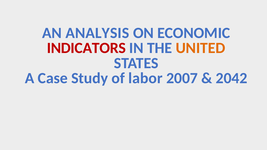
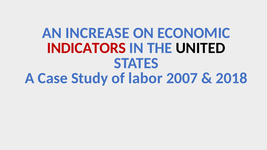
ANALYSIS: ANALYSIS -> INCREASE (97, 33)
UNITED colour: orange -> black (200, 48)
2042: 2042 -> 2018 (232, 78)
